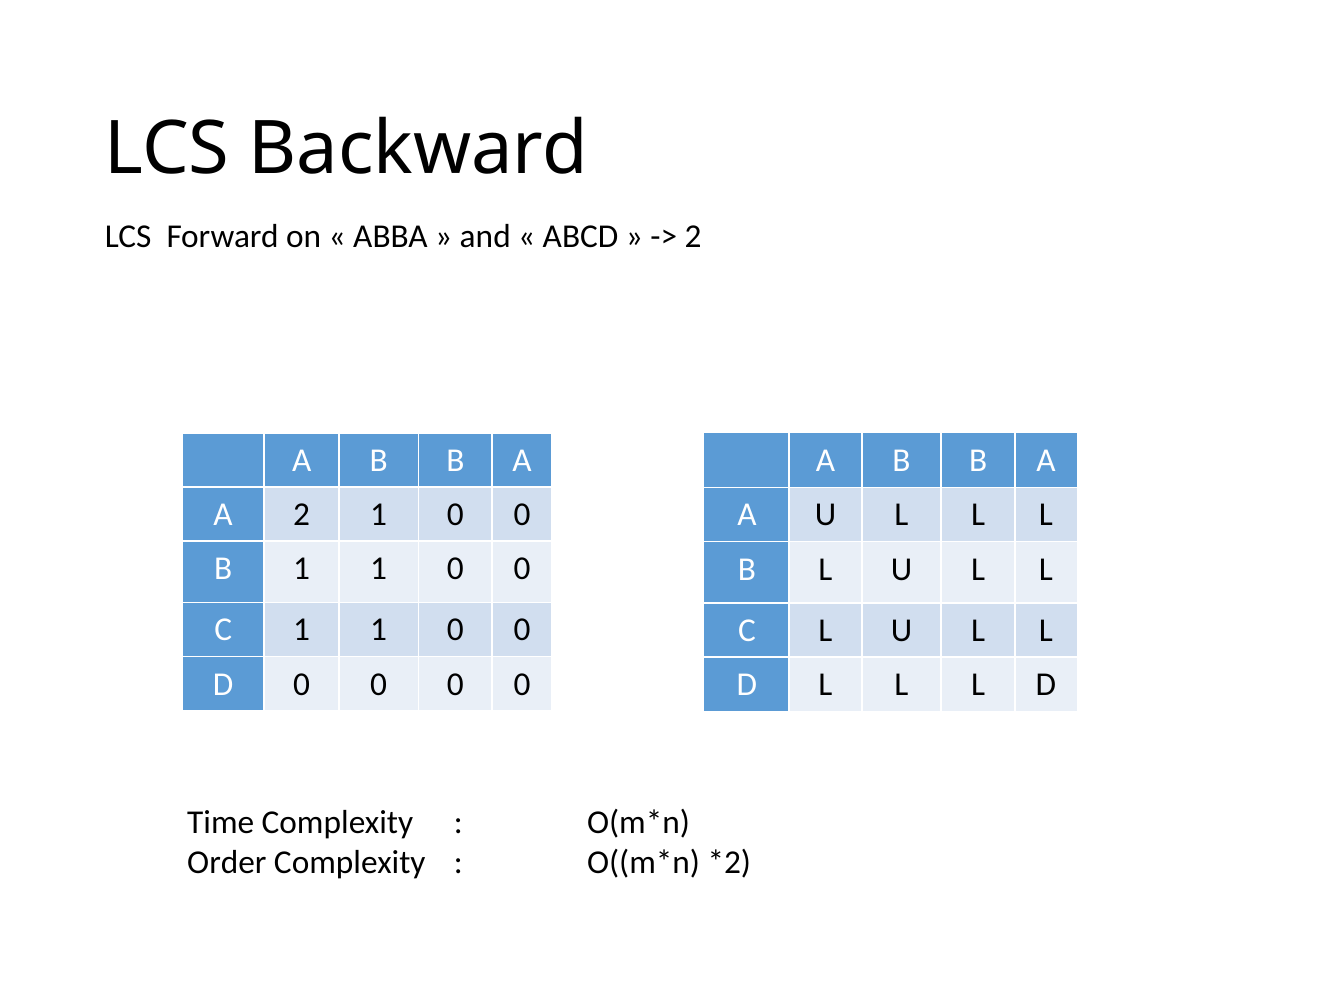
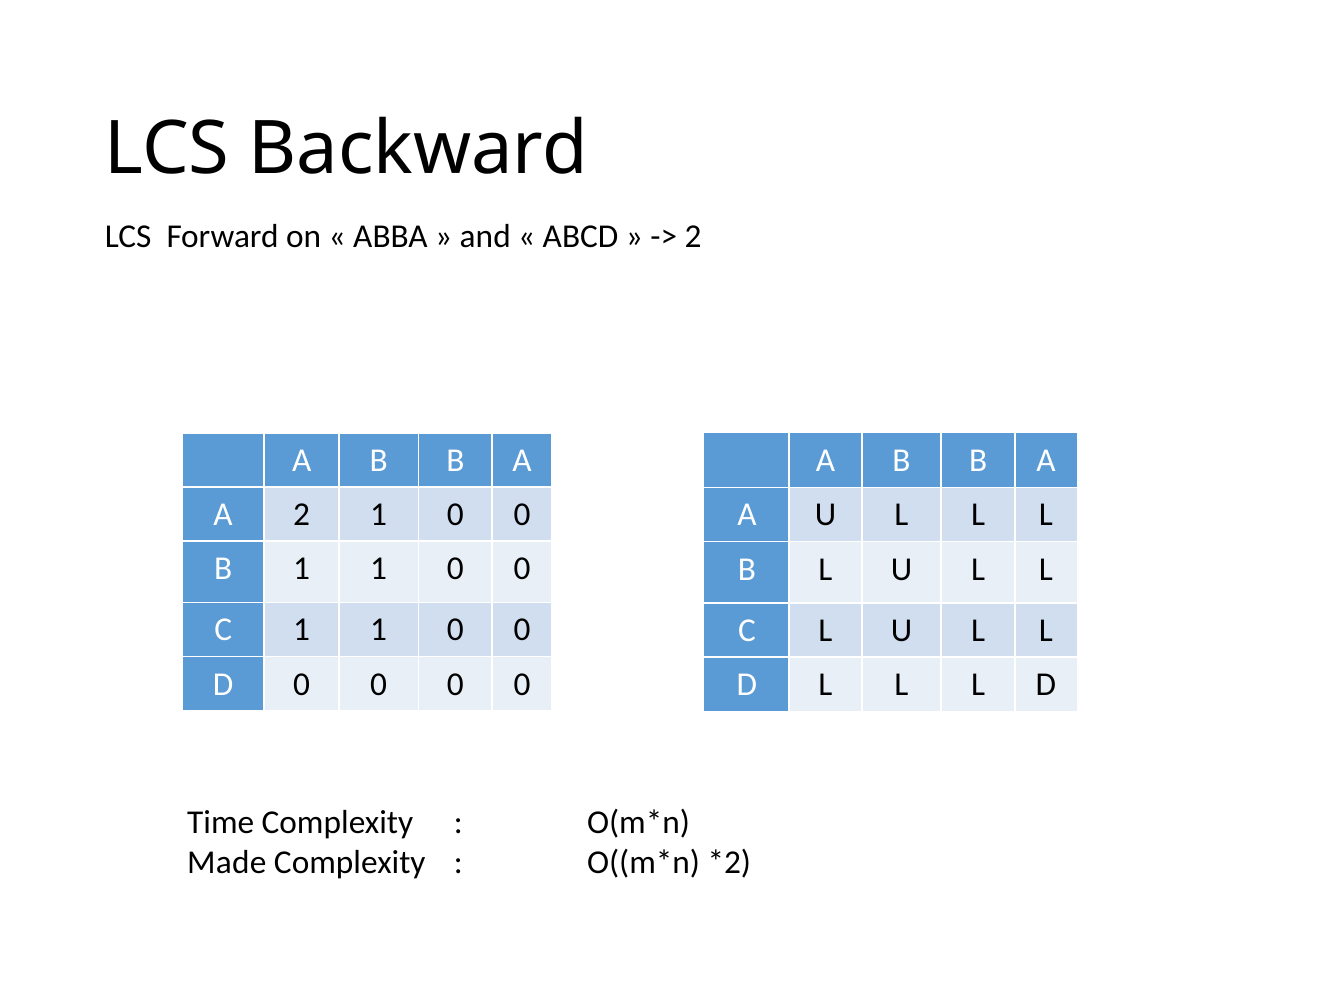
Order: Order -> Made (227, 862)
